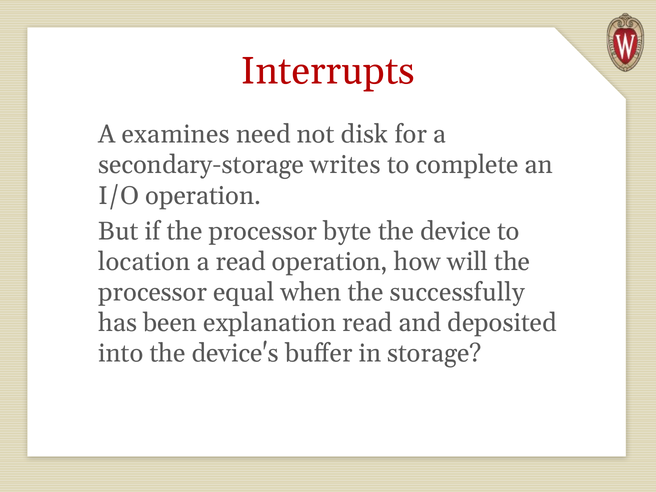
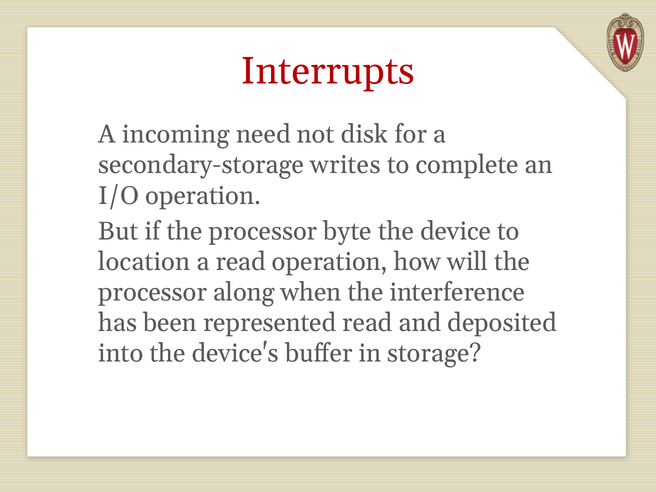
examines: examines -> incoming (176, 134)
equal: equal -> along (244, 292)
successfully: successfully -> interference (457, 292)
explanation: explanation -> represented (270, 323)
